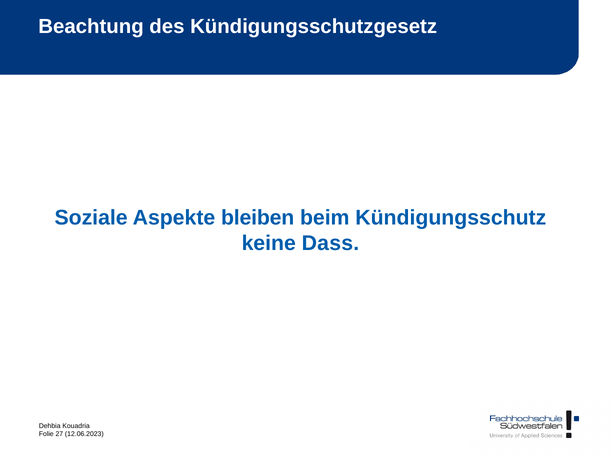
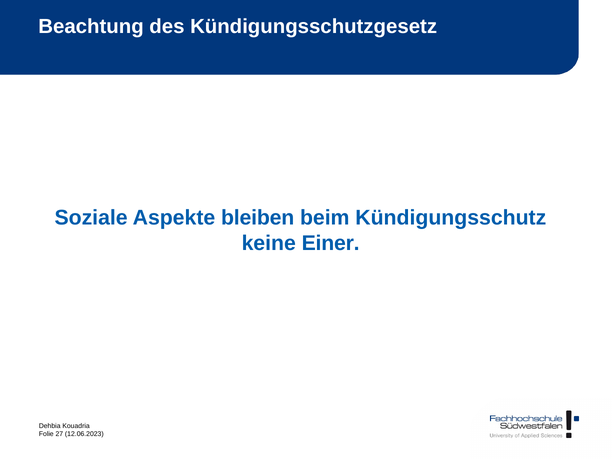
Dass: Dass -> Einer (331, 243)
